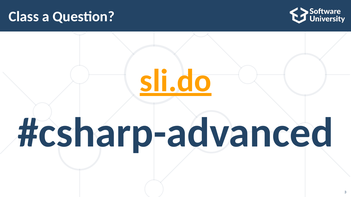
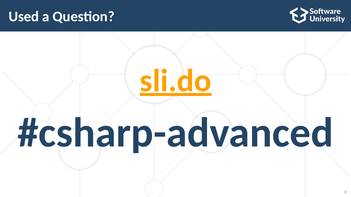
Class: Class -> Used (24, 17)
